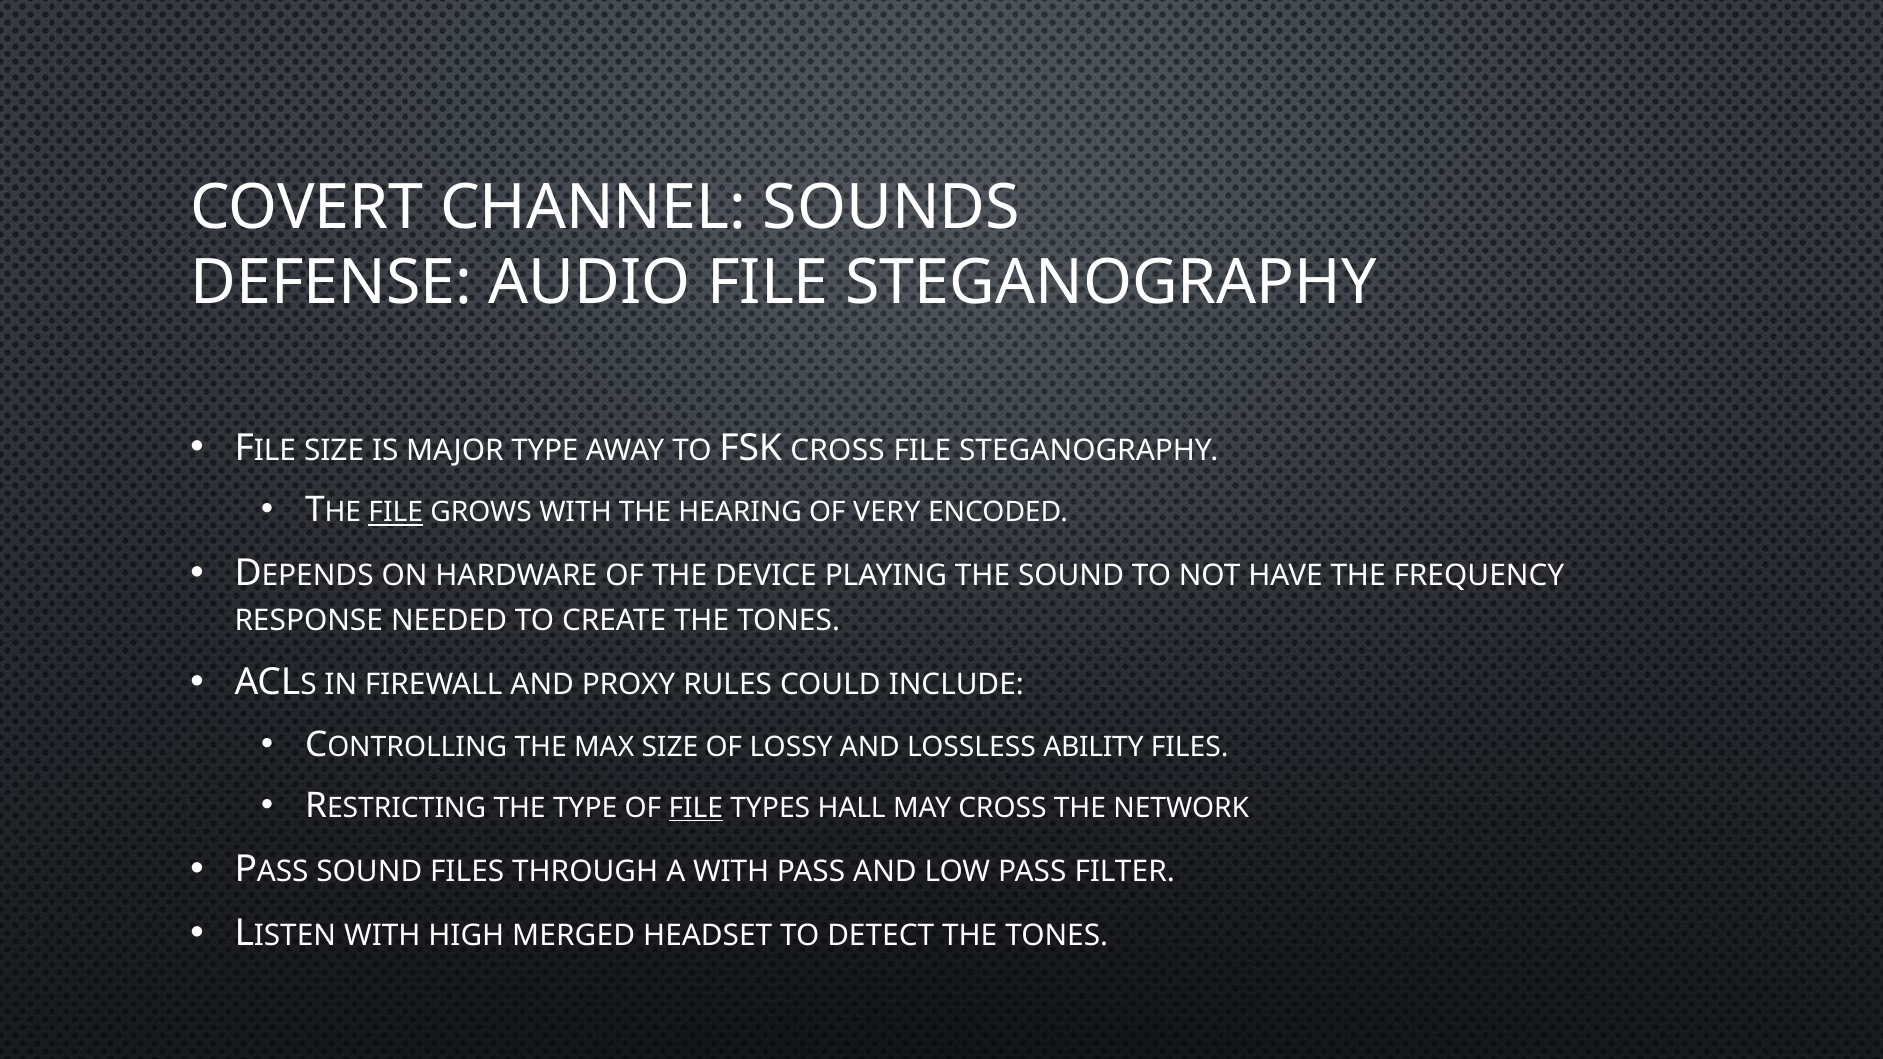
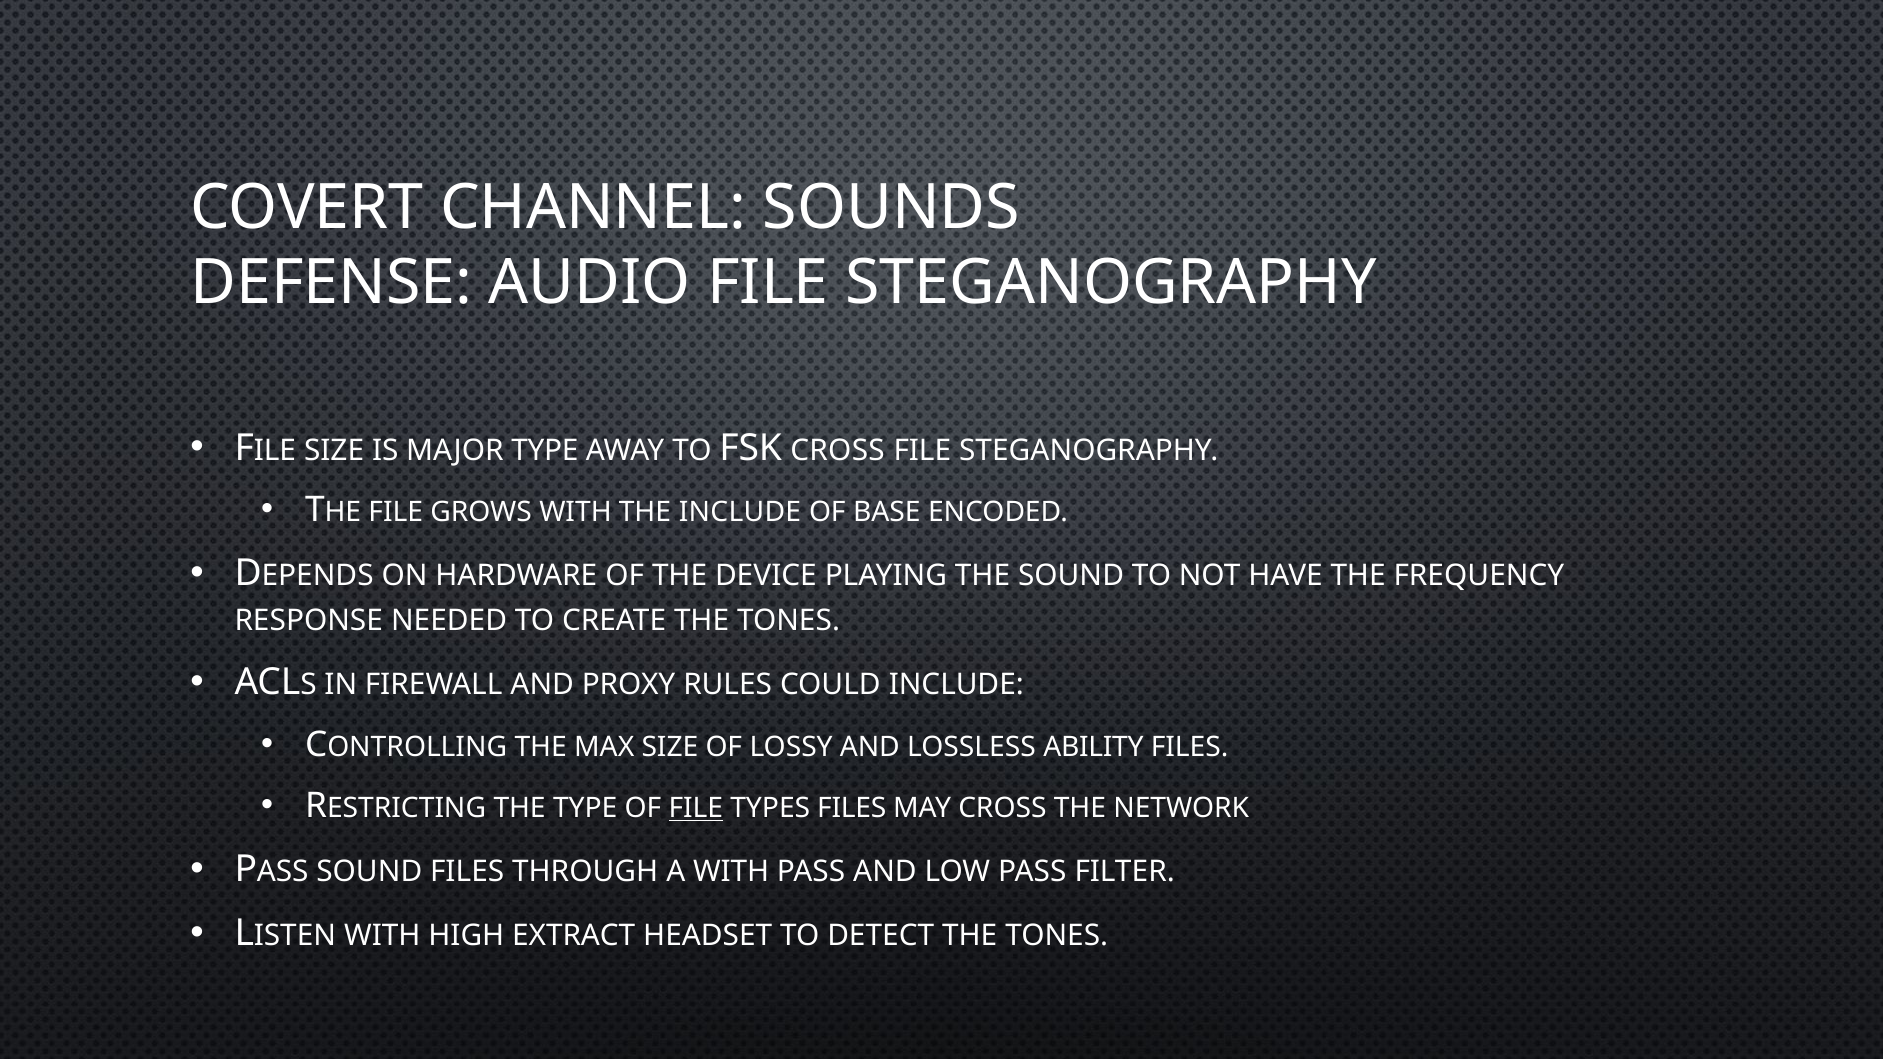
FILE underline: present -> none (396, 513)
THE HEARING: HEARING -> INCLUDE (740, 513)
VERY: VERY -> BASE (887, 513)
TYPES HALL: HALL -> FILES (852, 809)
MERGED: MERGED -> EXTRACT (574, 936)
